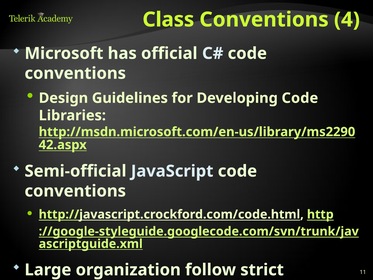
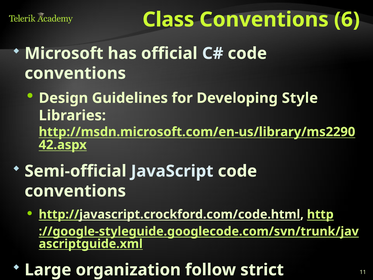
4: 4 -> 6 (347, 20)
Developing Code: Code -> Style (300, 98)
